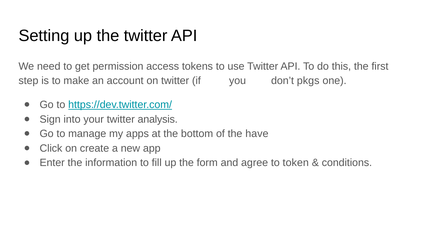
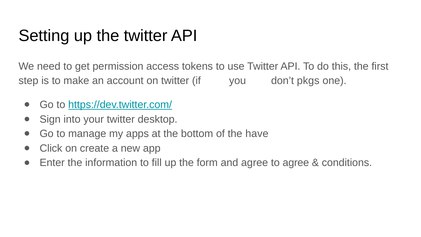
analysis: analysis -> desktop (158, 119)
to token: token -> agree (296, 163)
